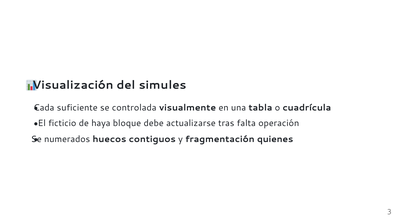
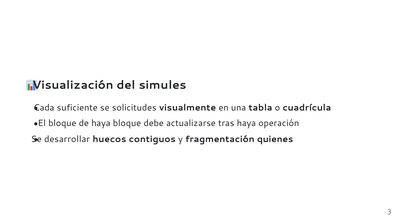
controlada: controlada -> solicitudes (134, 108)
El ficticio: ficticio -> bloque (62, 123)
tras falta: falta -> haya (246, 123)
numerados: numerados -> desarrollar (67, 139)
